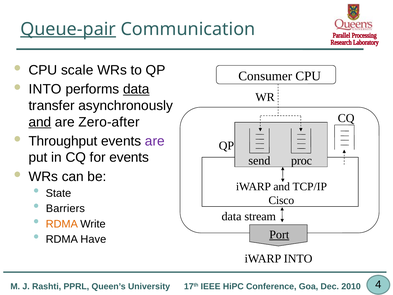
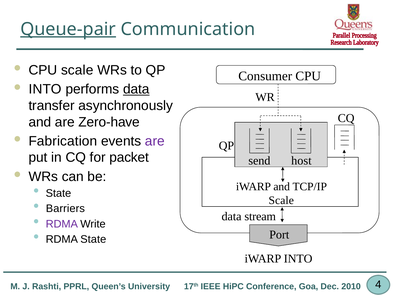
and underline: present -> none (40, 122)
Zero-after: Zero-after -> Zero-have (109, 122)
Throughput: Throughput -> Fabrication (63, 141)
for events: events -> packet (129, 157)
proc: proc -> host (301, 161)
Cisco: Cisco -> Scale (281, 200)
RDMA colour: orange -> purple (62, 224)
Port underline: present -> none (279, 234)
RDMA Have: Have -> State (93, 239)
